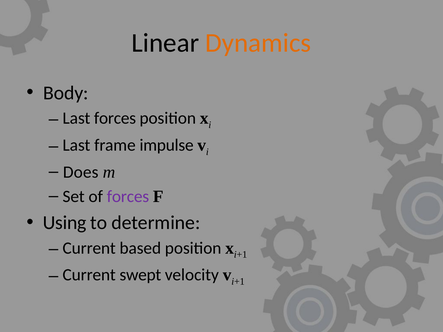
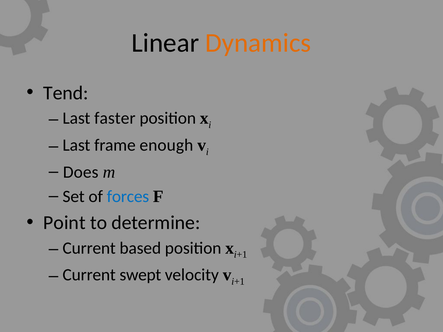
Body: Body -> Tend (66, 93)
Last forces: forces -> faster (115, 118)
impulse: impulse -> enough (166, 145)
forces colour: purple -> blue (128, 196)
Using: Using -> Point (64, 223)
